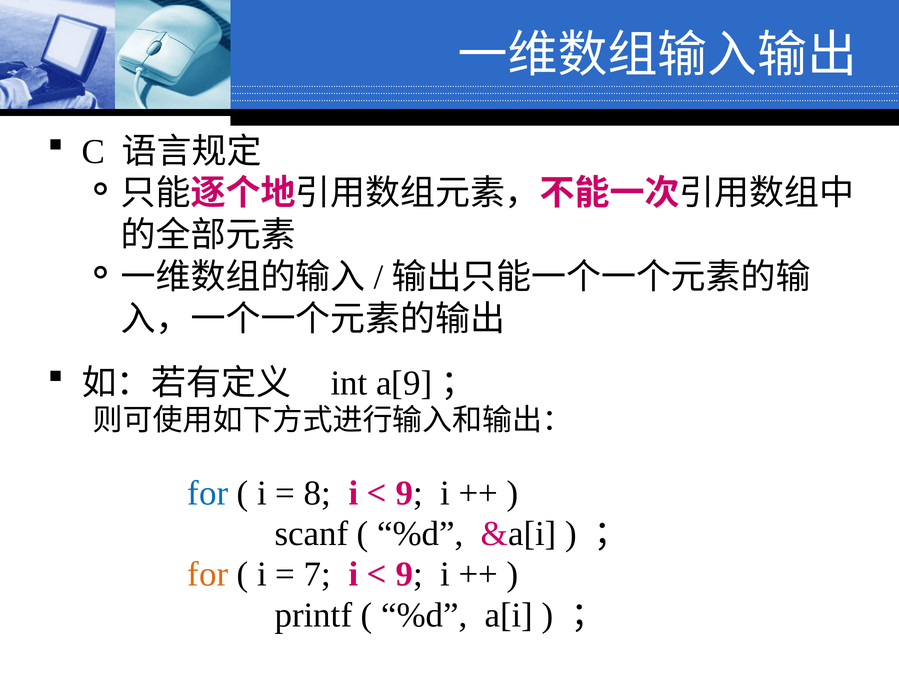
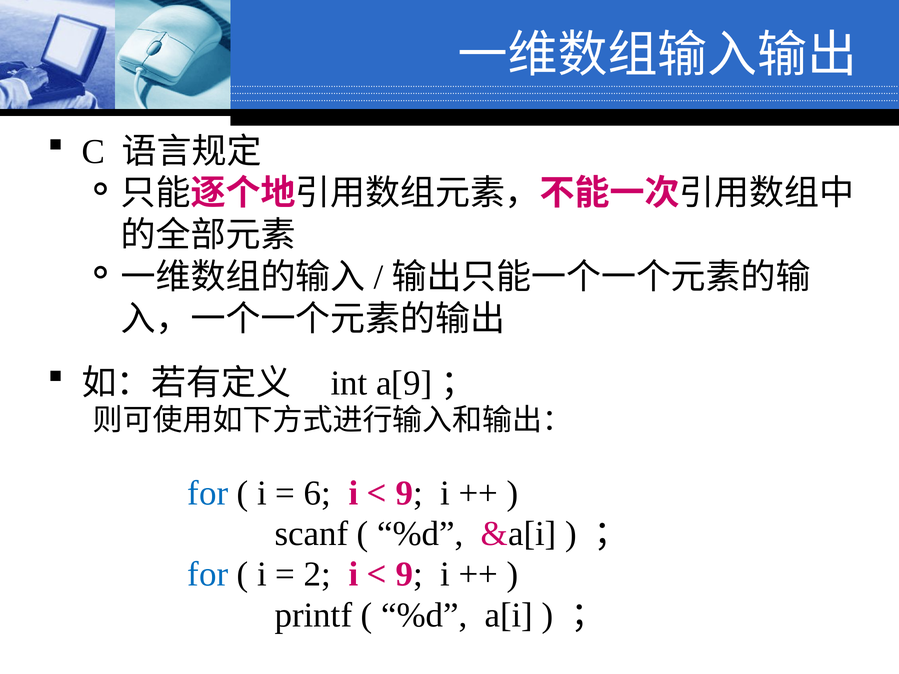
8: 8 -> 6 (317, 493)
for colour: orange -> blue (208, 575)
7: 7 -> 2 (317, 575)
